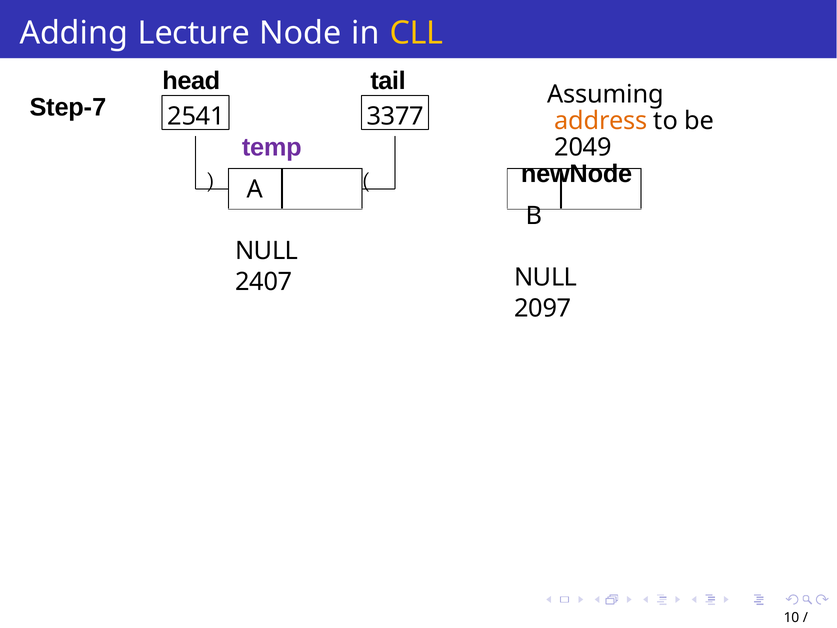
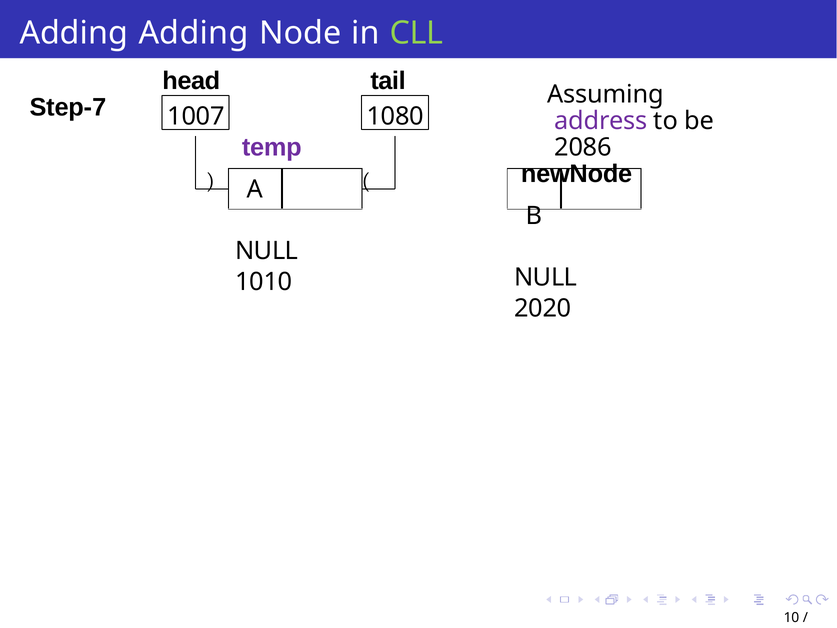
Adding Lecture: Lecture -> Adding (194, 33)
CLL colour: yellow -> light green (416, 33)
2541: 2541 -> 1007 (196, 116)
3377: 3377 -> 1080 (395, 116)
address colour: orange -> purple (601, 121)
2049: 2049 -> 2086 (583, 148)
2407: 2407 -> 1010 (264, 282)
2097: 2097 -> 2020 (543, 308)
